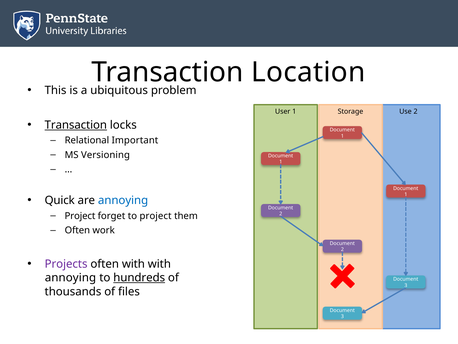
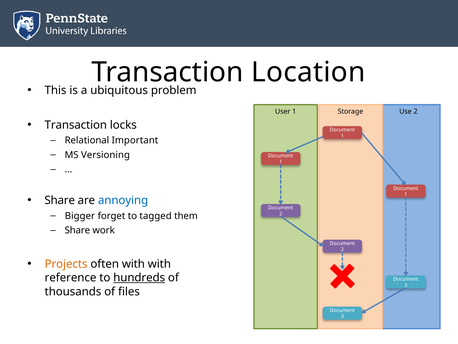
Transaction underline: present -> none (76, 125)
Quick: Quick -> Share (60, 200)
Project: Project -> Bigger (80, 216)
to project: project -> tagged (156, 216)
Often: Often -> Share (77, 230)
Projects colour: purple -> orange (66, 264)
annoying: annoying -> reference (71, 277)
